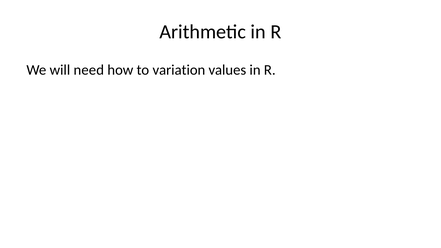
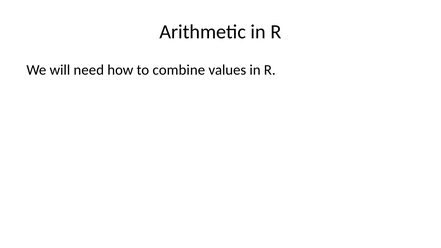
variation: variation -> combine (179, 70)
